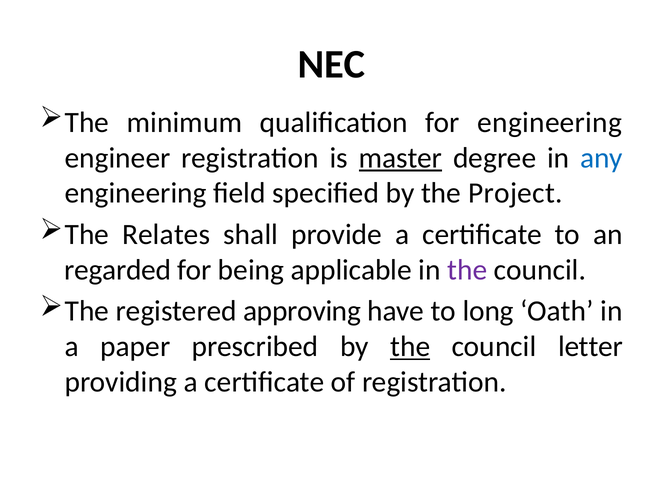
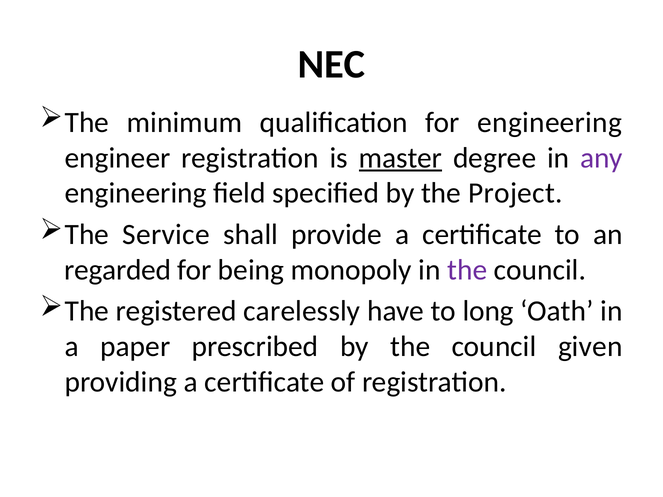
any colour: blue -> purple (601, 158)
Relates: Relates -> Service (166, 235)
applicable: applicable -> monopoly (351, 270)
approving: approving -> carelessly (302, 311)
the underline: present -> none (410, 347)
letter: letter -> given (590, 347)
